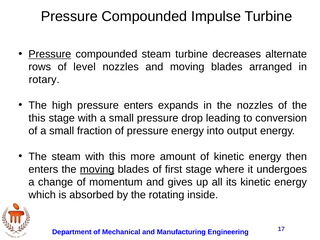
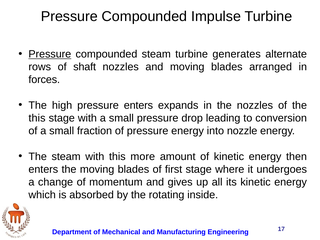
decreases: decreases -> generates (237, 54)
level: level -> shaft (85, 67)
rotary: rotary -> forces (44, 80)
output: output -> nozzle (242, 131)
moving underline: present -> none (97, 169)
